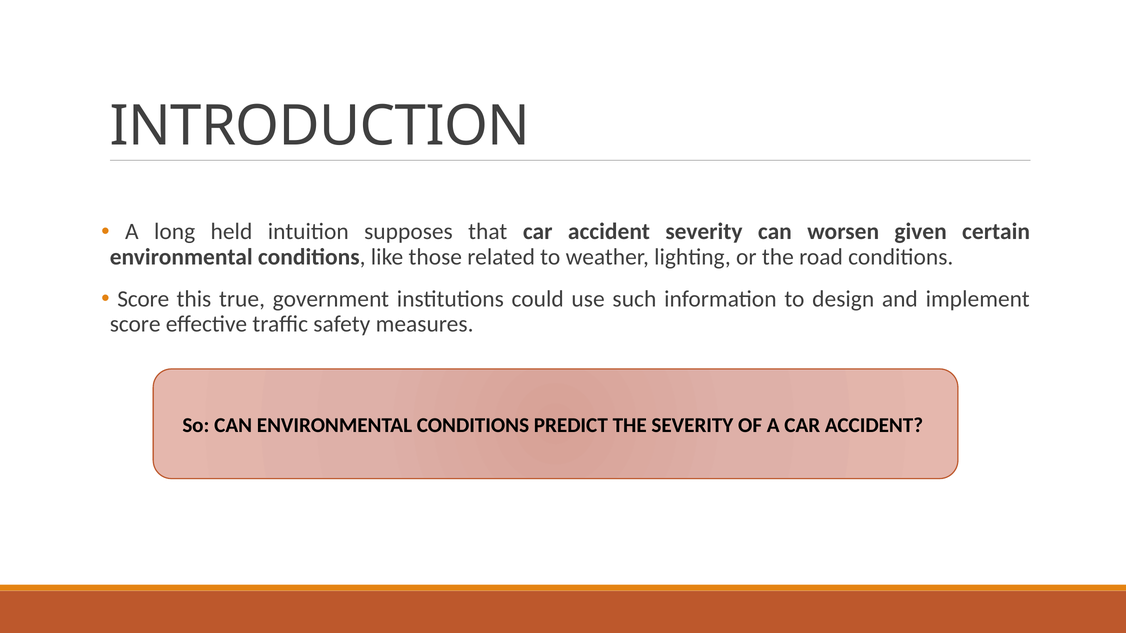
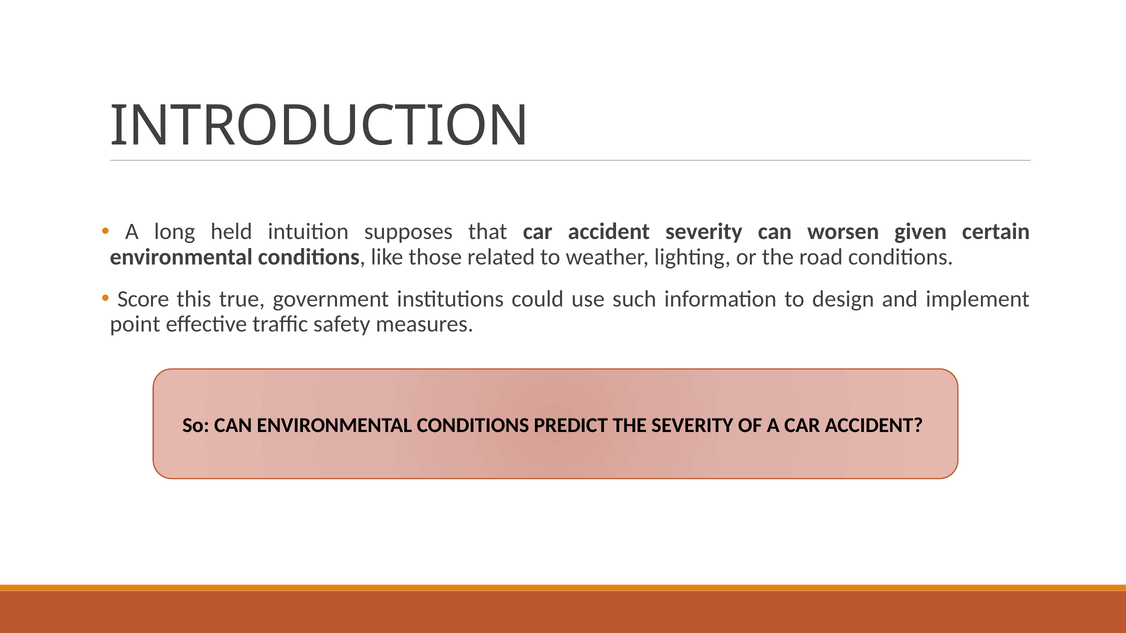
score: score -> point (135, 324)
